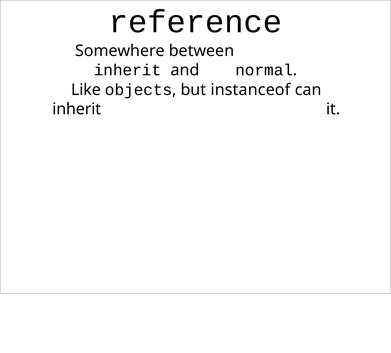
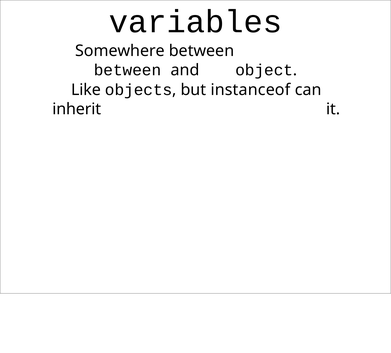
reference: reference -> variables (195, 22)
inherit: inherit -> between (127, 70)
normal: normal -> object (264, 70)
